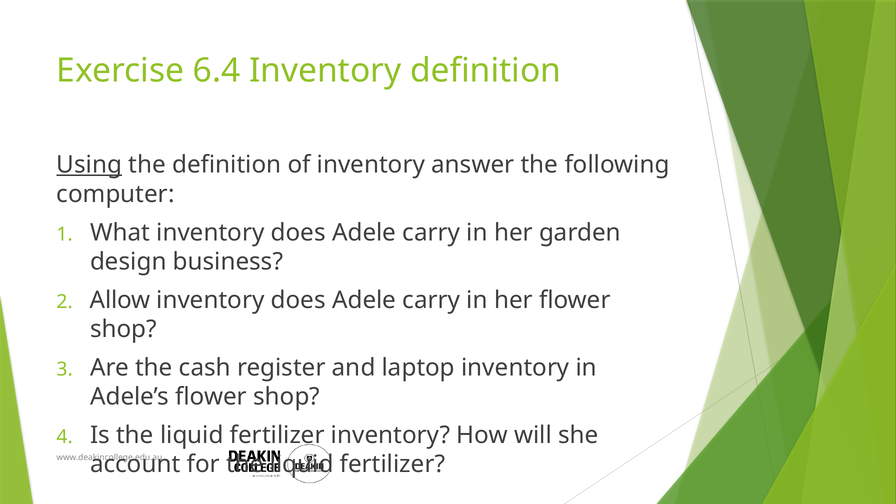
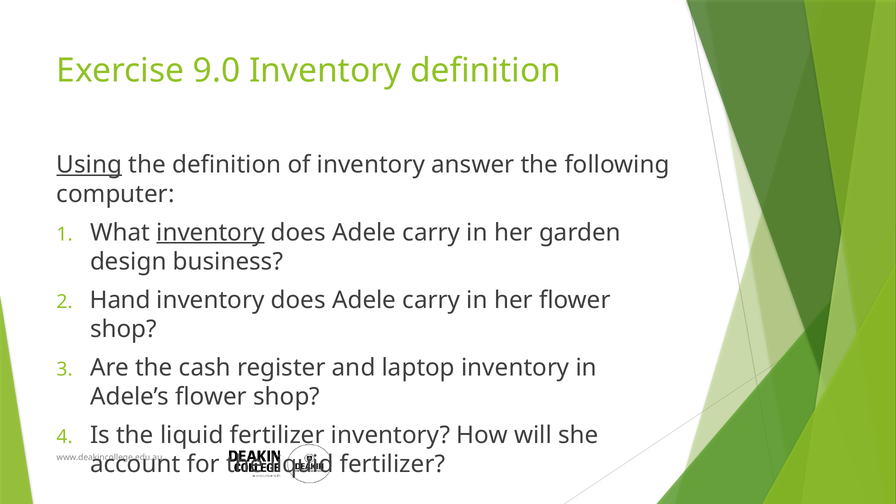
6.4: 6.4 -> 9.0 (217, 71)
inventory underline: none -> present (210, 233)
Allow: Allow -> Hand (120, 300)
